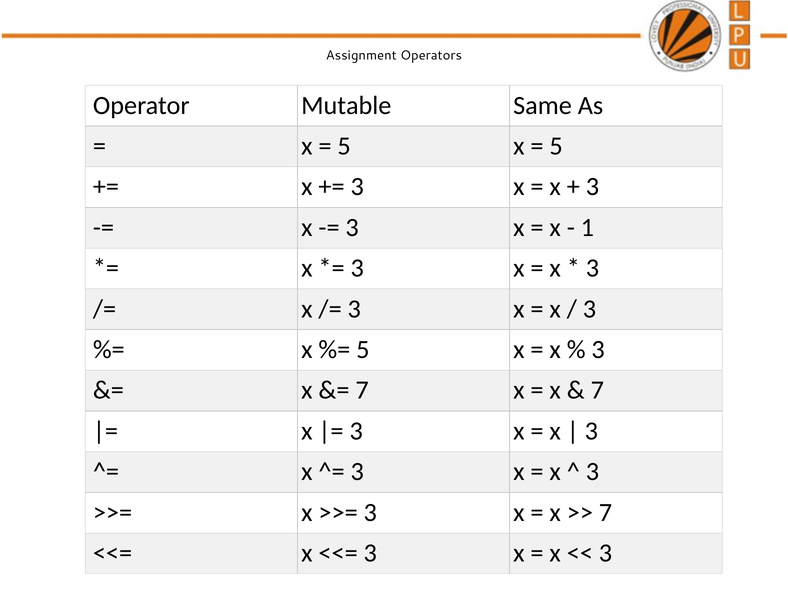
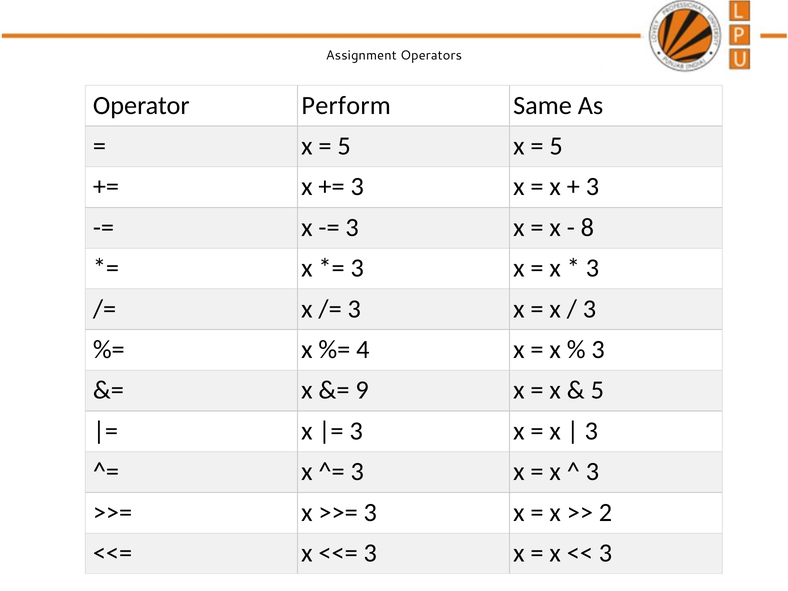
Mutable: Mutable -> Perform (346, 105)
1: 1 -> 8 (587, 228)
5: 5 -> 4 (363, 350)
7: 7 -> 9 (362, 390)
7: 7 -> 5 (597, 390)
7: 7 -> 2 (605, 512)
